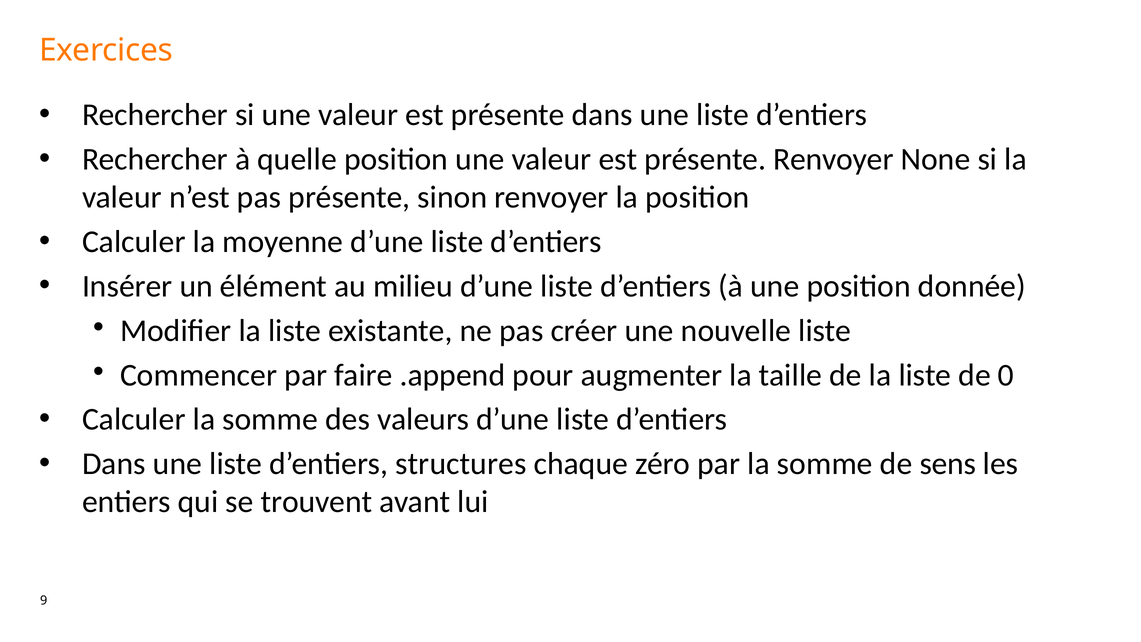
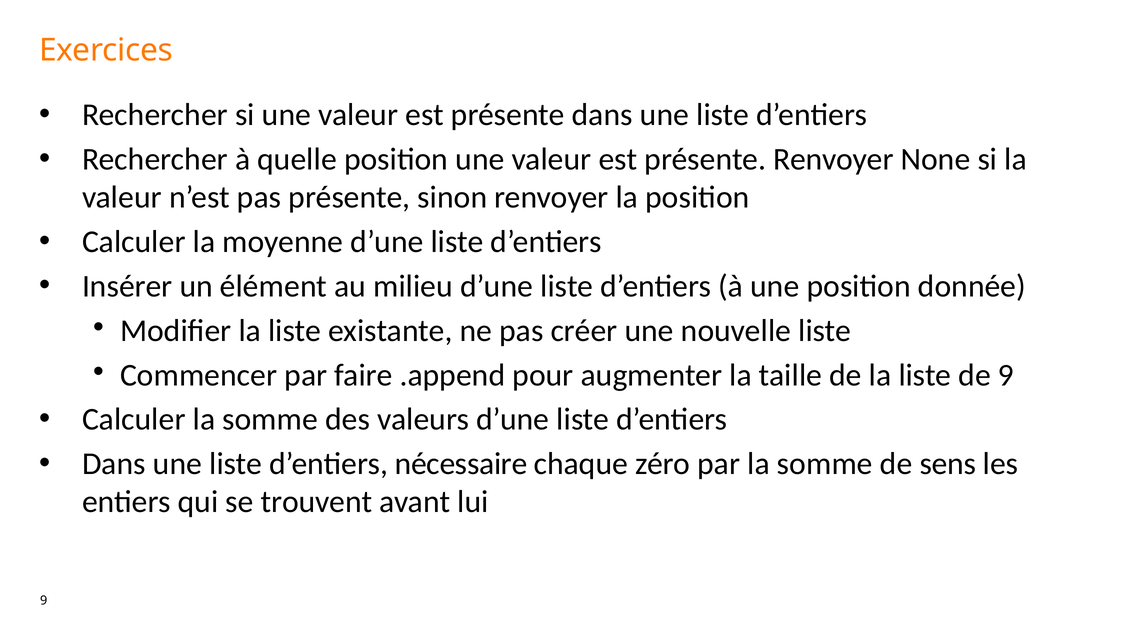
de 0: 0 -> 9 (1006, 375)
structures: structures -> nécessaire (461, 464)
